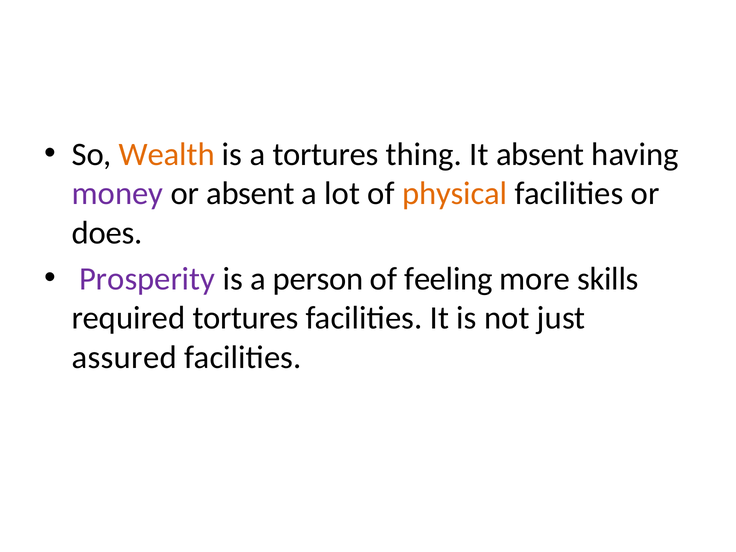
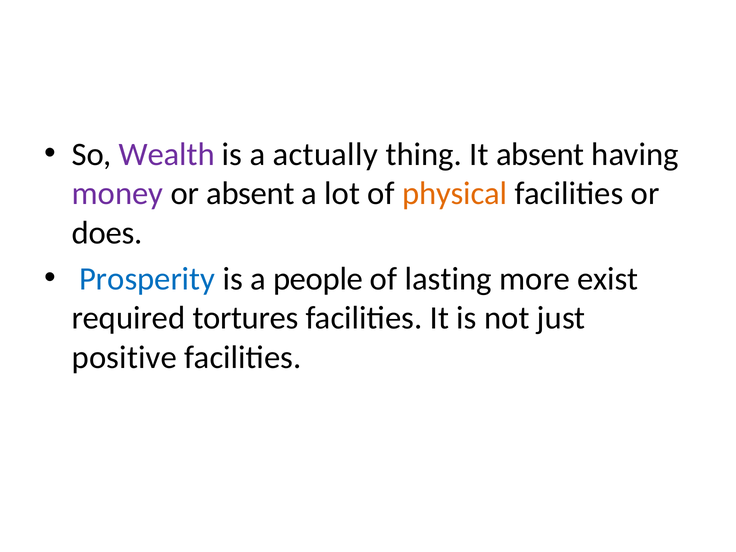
Wealth colour: orange -> purple (167, 154)
a tortures: tortures -> actually (325, 154)
Prosperity colour: purple -> blue (147, 279)
person: person -> people (318, 279)
feeling: feeling -> lasting (448, 279)
skills: skills -> exist (608, 279)
assured: assured -> positive (124, 357)
